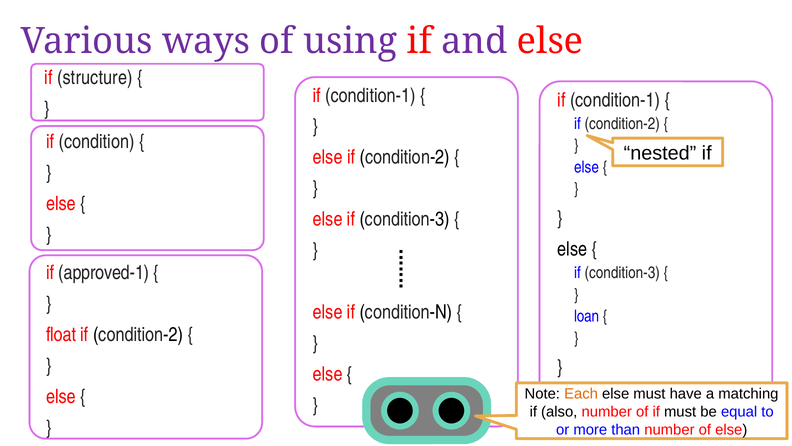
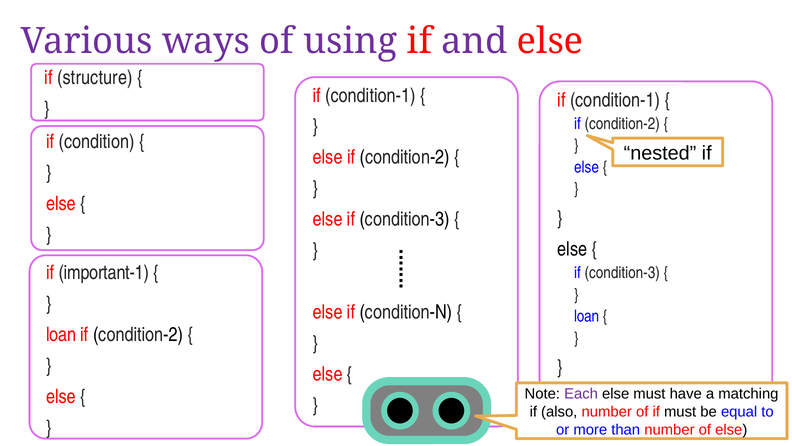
approved-1: approved-1 -> important-1 (104, 272)
float: float -> loan (61, 334)
Each colour: orange -> purple (581, 394)
